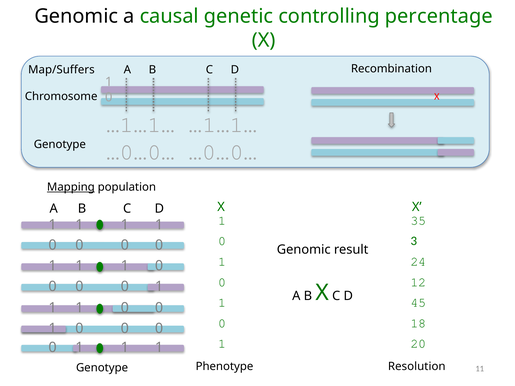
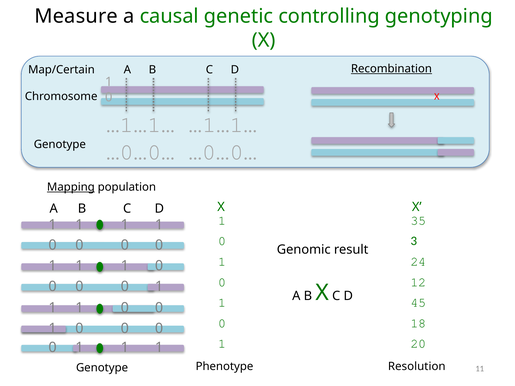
Genomic: Genomic -> Measure (76, 16)
percentage: percentage -> genotyping (439, 16)
Recombination underline: none -> present (391, 69)
Map/Suffers: Map/Suffers -> Map/Certain (61, 70)
